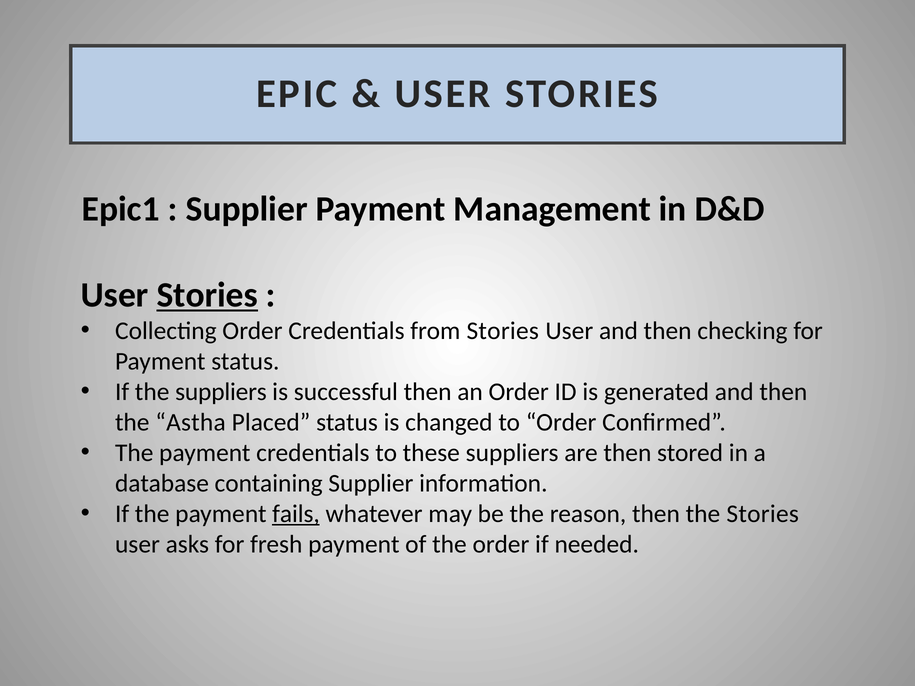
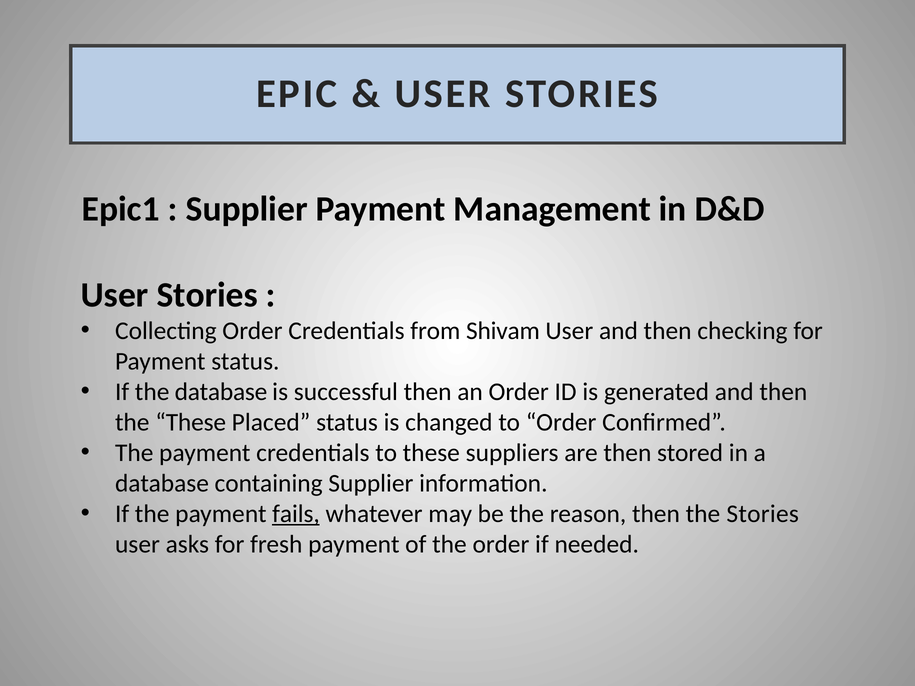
Stories underline: present -> none (207, 295)
from Stories: Stories -> Shivam (503, 331)
the suppliers: suppliers -> database (221, 392)
the Astha: Astha -> These (191, 423)
